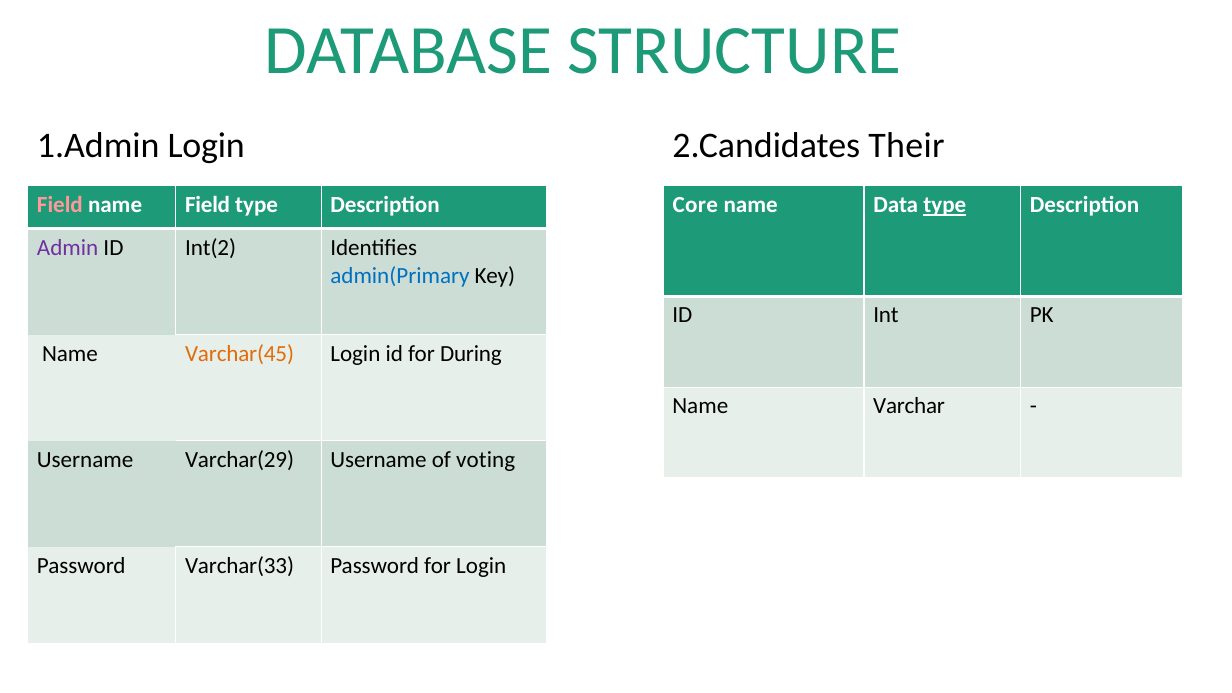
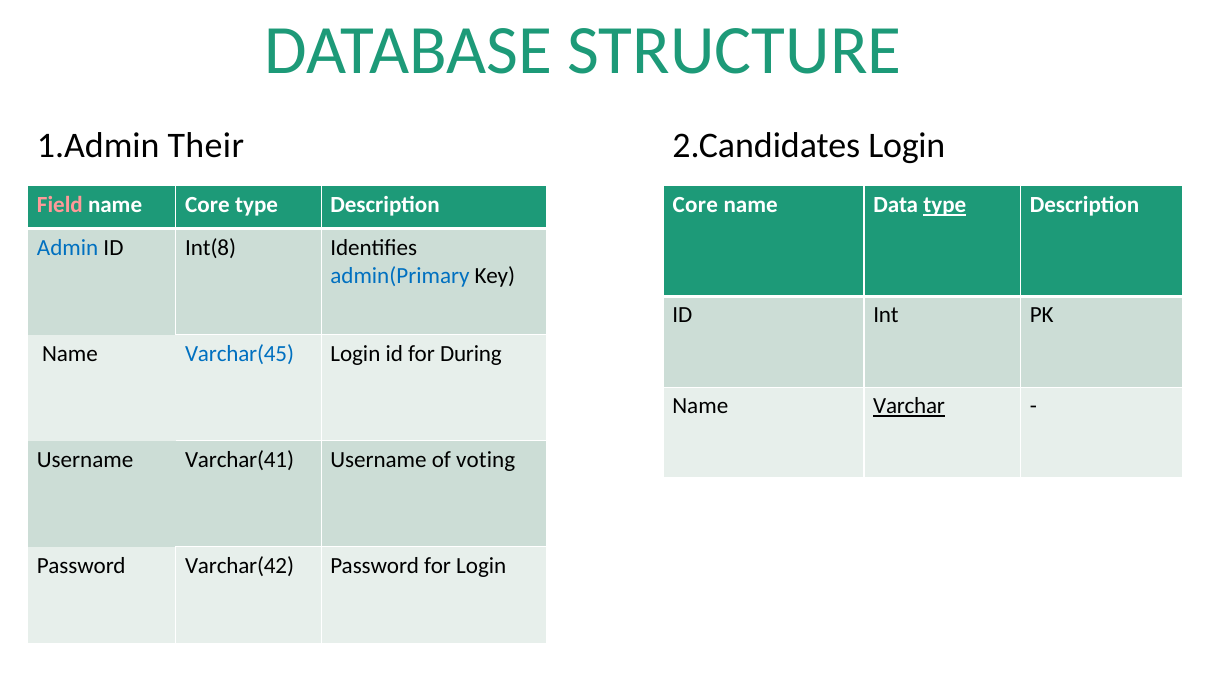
1.Admin Login: Login -> Their (206, 146)
2.Candidates Their: Their -> Login (907, 146)
name Field: Field -> Core (207, 205)
Admin colour: purple -> blue (68, 247)
Int(2: Int(2 -> Int(8 (211, 247)
Varchar(45 colour: orange -> blue (240, 354)
Varchar underline: none -> present (909, 406)
Varchar(29: Varchar(29 -> Varchar(41 (240, 460)
Varchar(33: Varchar(33 -> Varchar(42 (240, 566)
